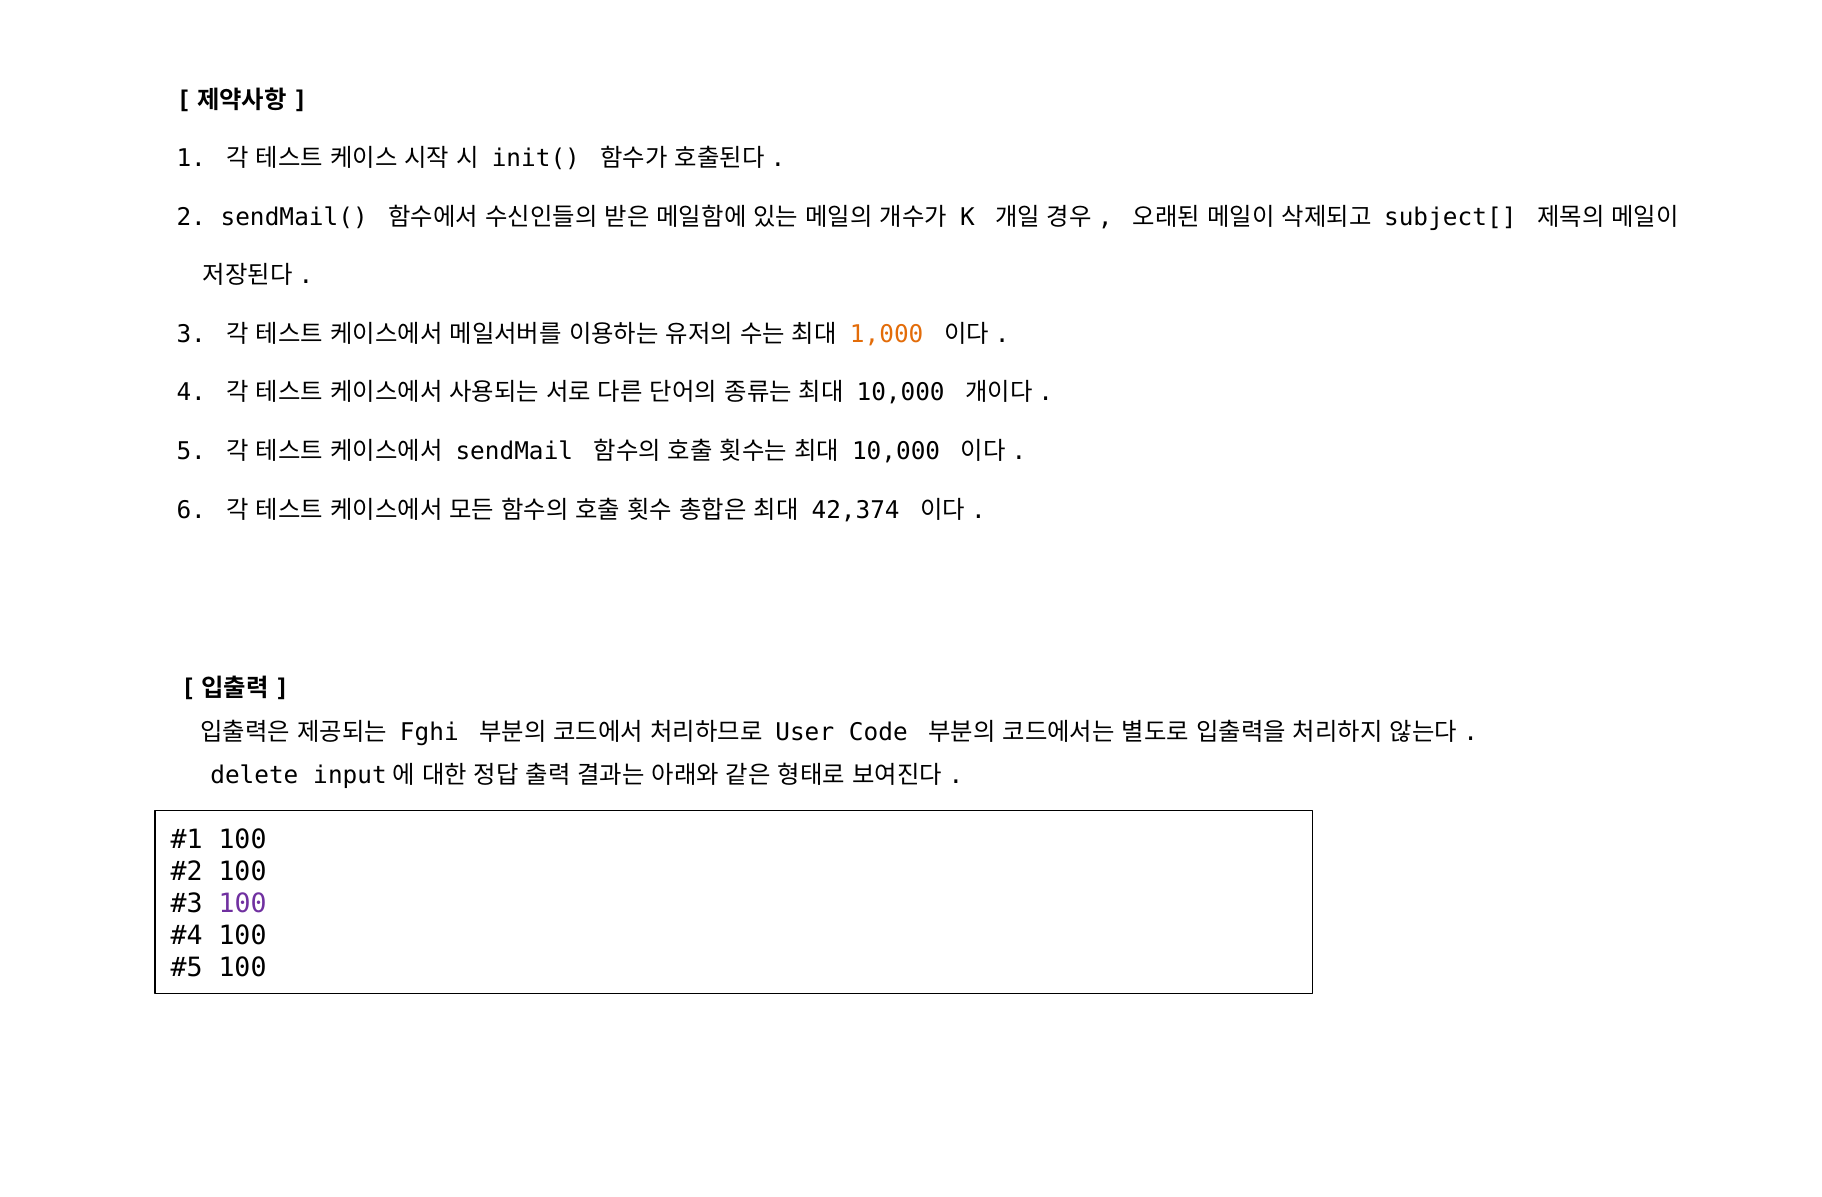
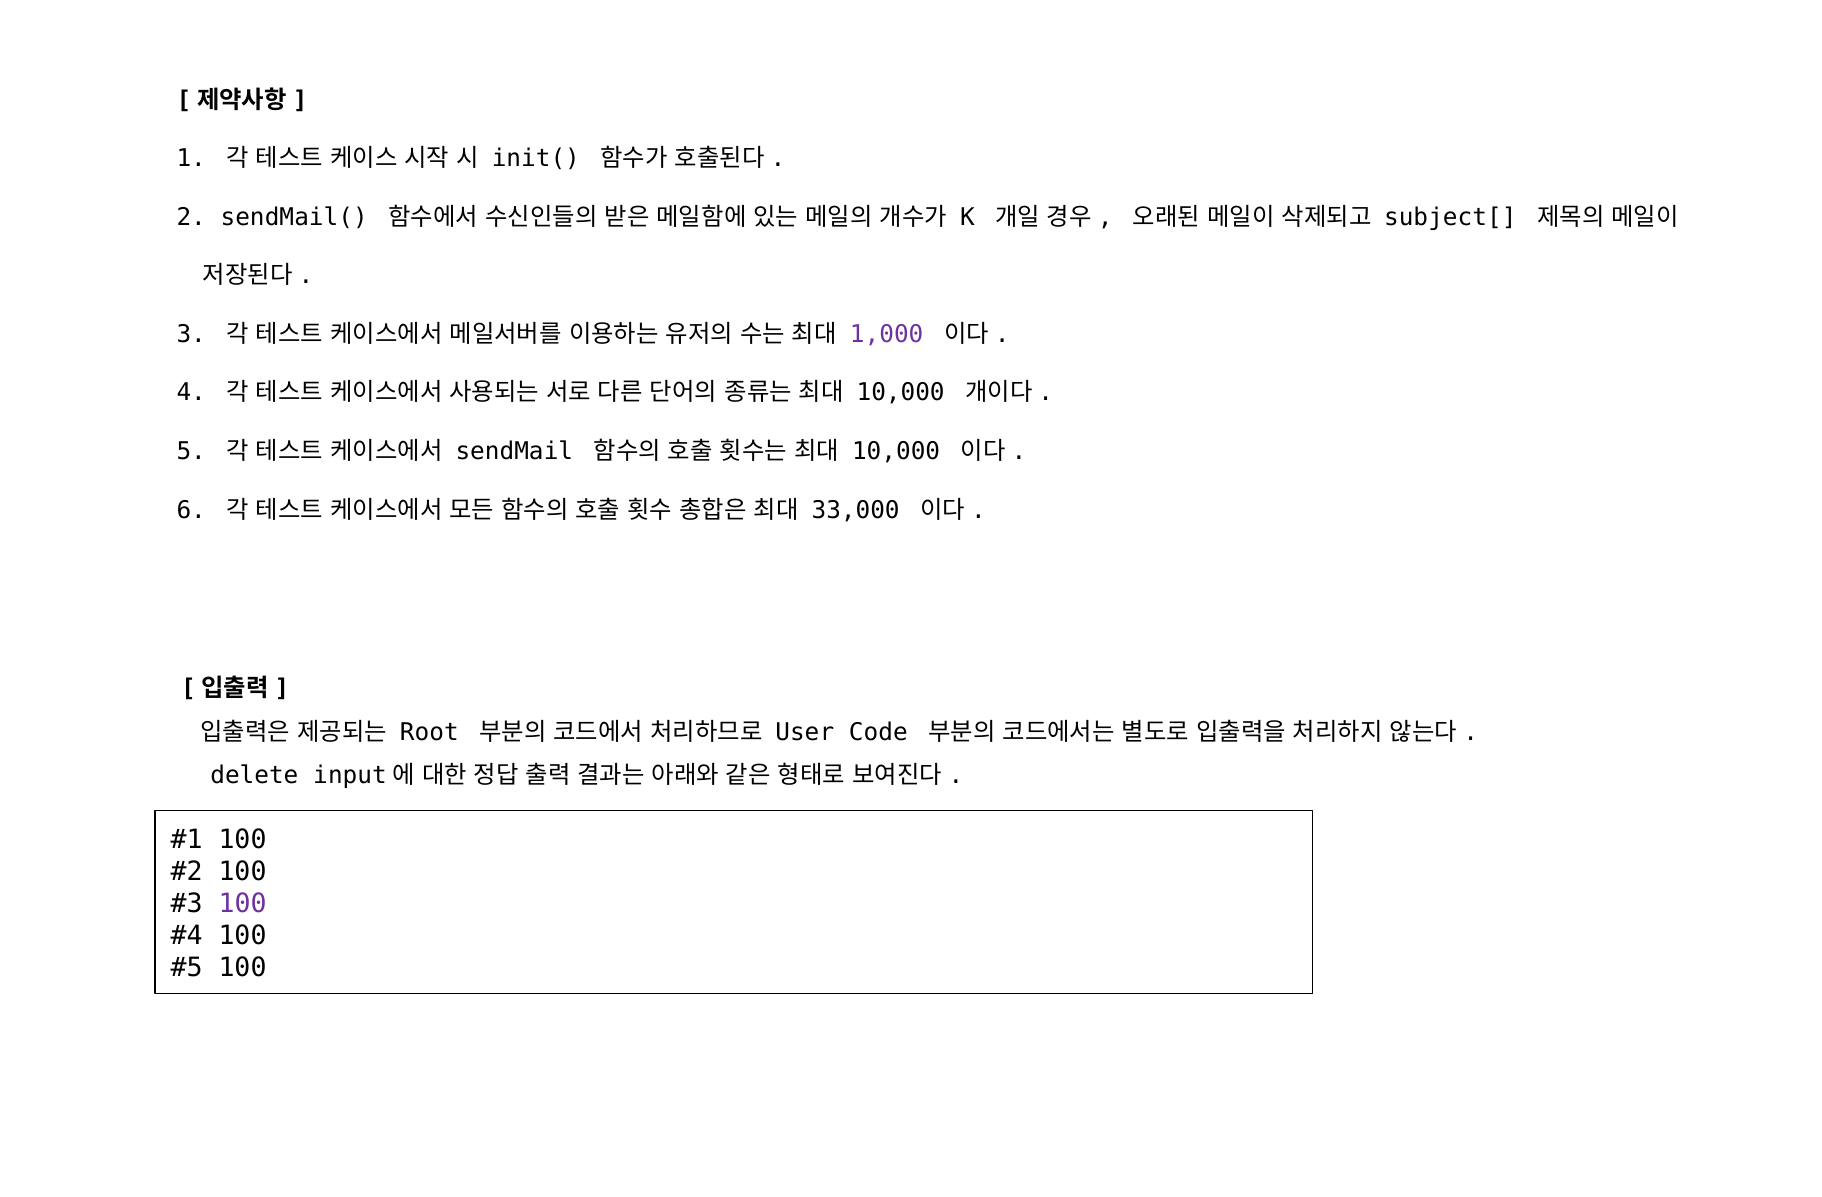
1,000 colour: orange -> purple (887, 334)
42,374: 42,374 -> 33,000 (856, 510)
Fghi: Fghi -> Root (429, 732)
